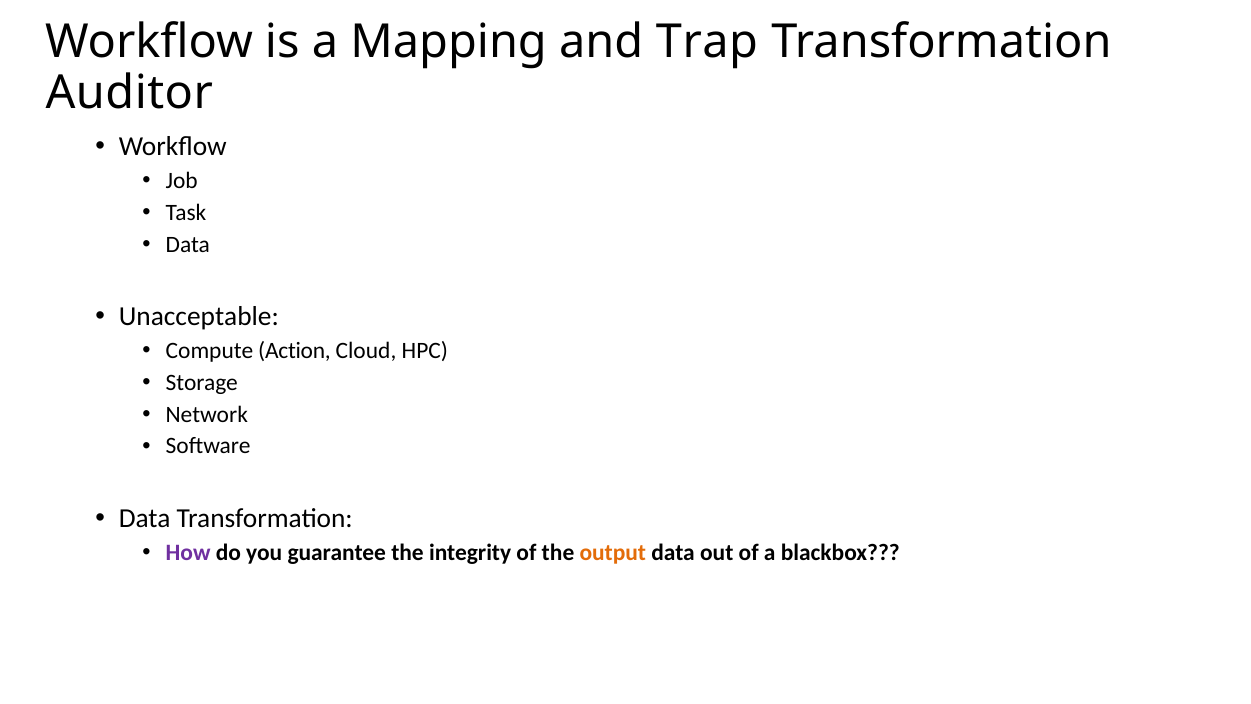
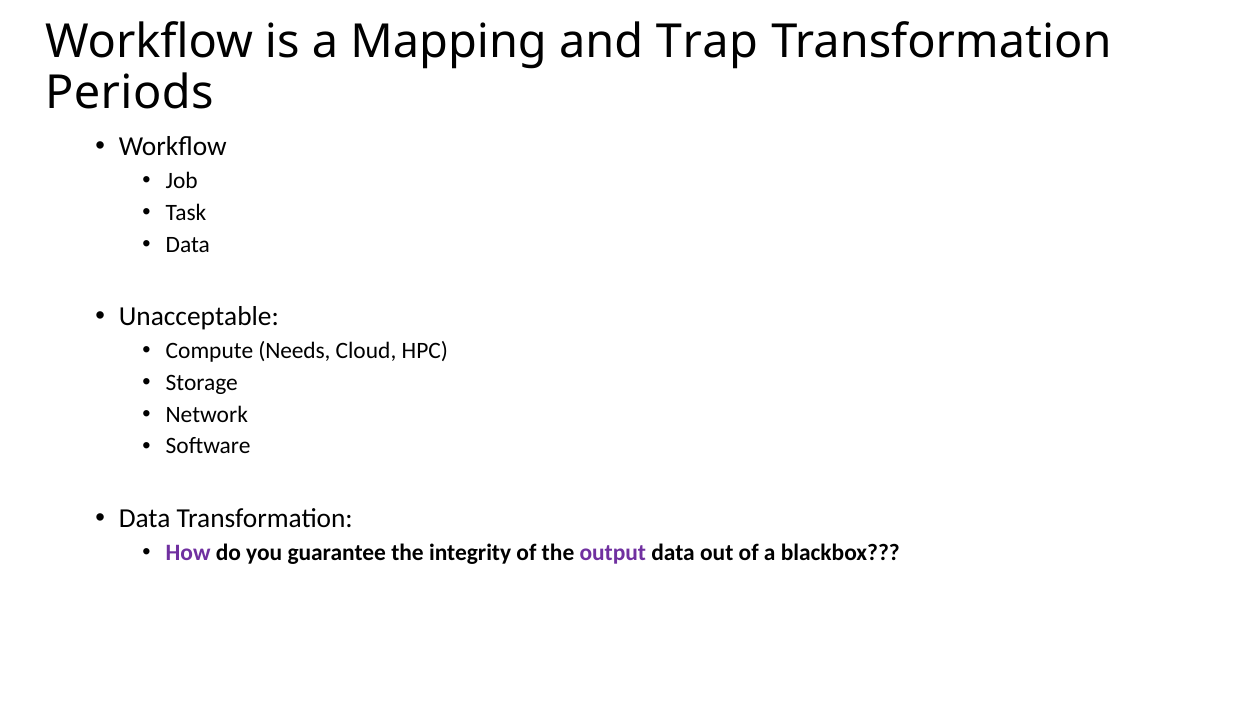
Auditor: Auditor -> Periods (129, 93)
Action: Action -> Needs (294, 350)
output colour: orange -> purple (613, 552)
